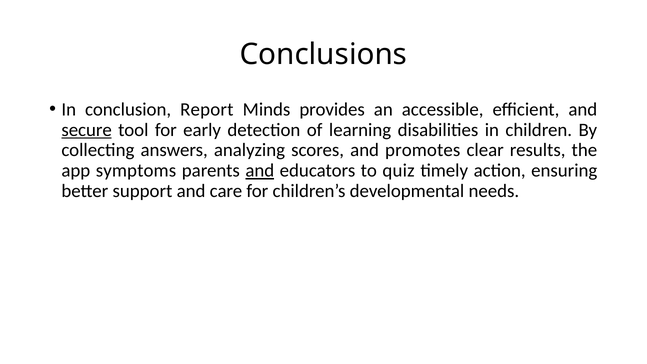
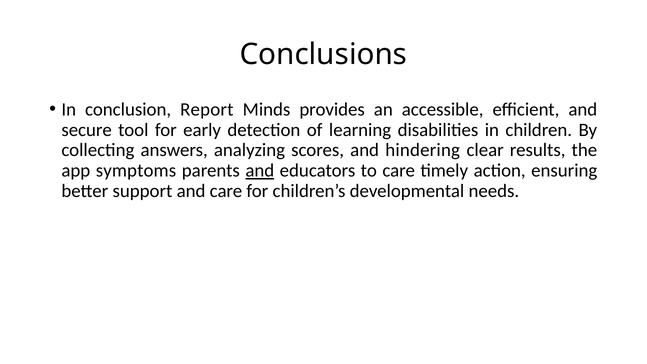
secure underline: present -> none (87, 130)
promotes: promotes -> hindering (423, 150)
to quiz: quiz -> care (399, 171)
